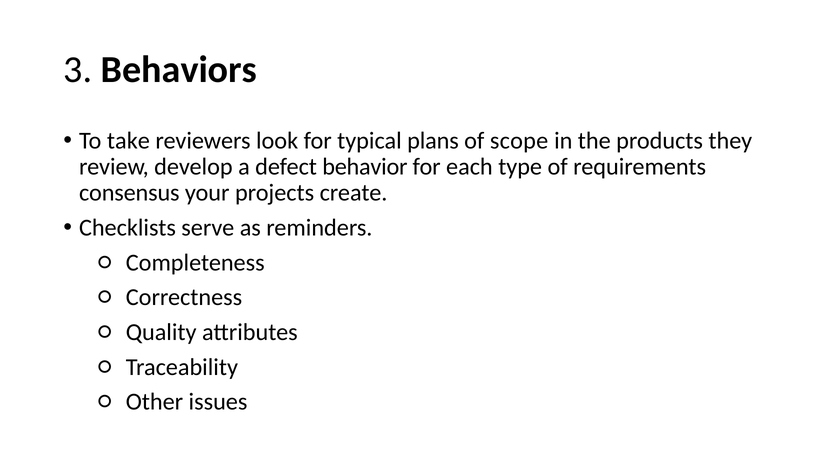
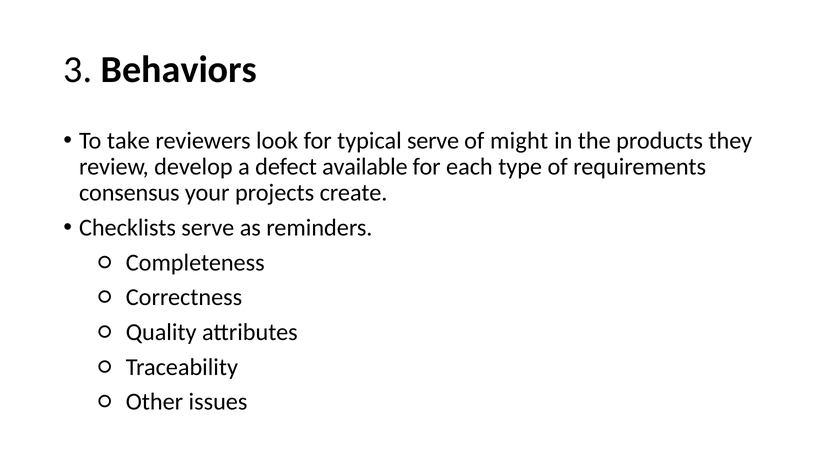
typical plans: plans -> serve (433, 141)
scope: scope -> might (519, 141)
behavior: behavior -> available (365, 167)
